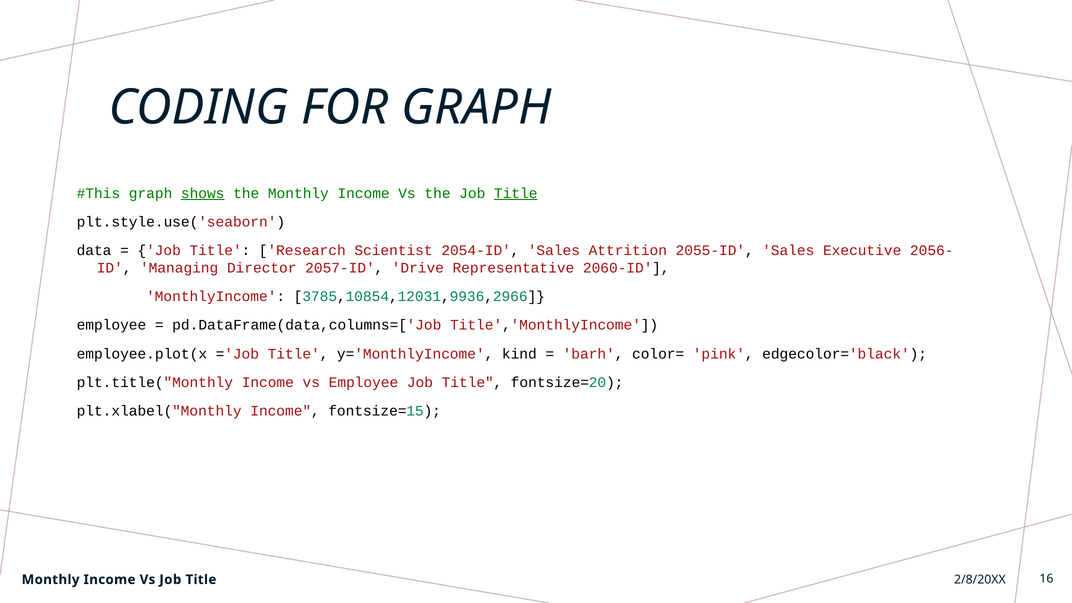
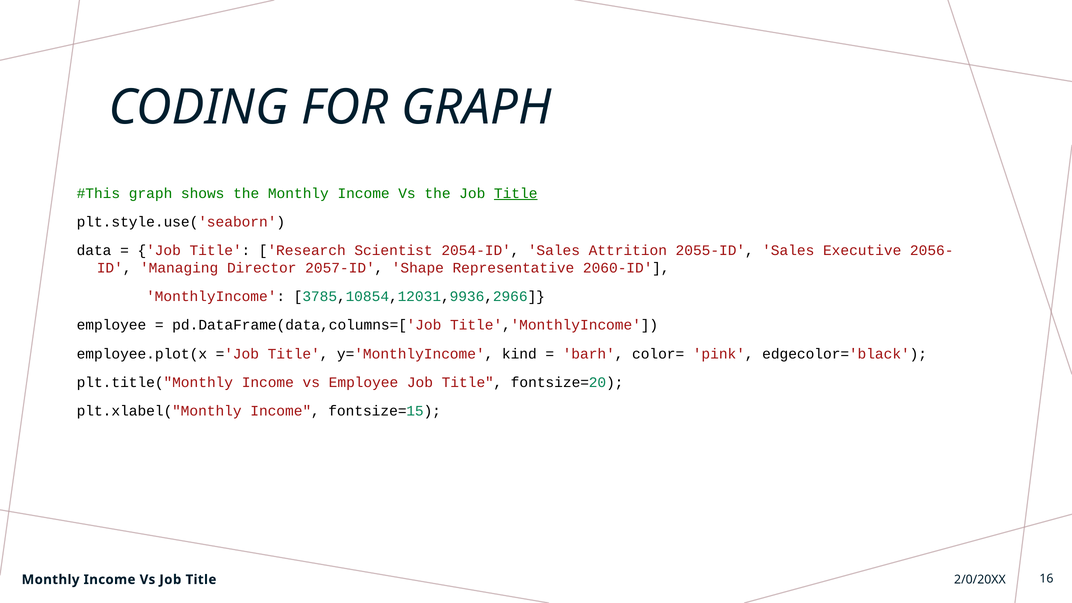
shows underline: present -> none (203, 193)
Drive: Drive -> Shape (418, 268)
2/8/20XX: 2/8/20XX -> 2/0/20XX (980, 580)
